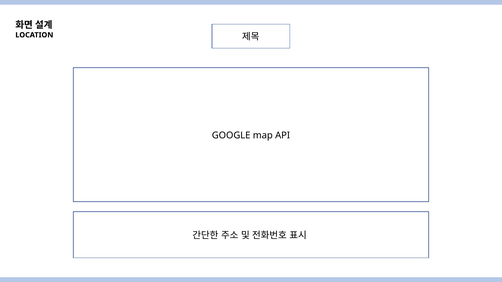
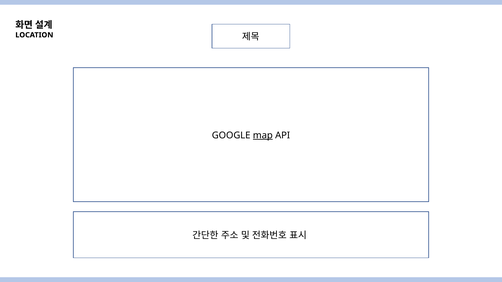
map underline: none -> present (263, 135)
